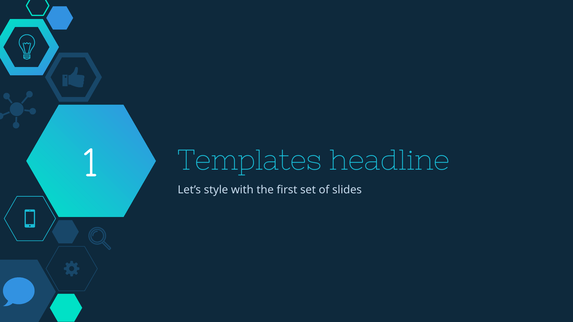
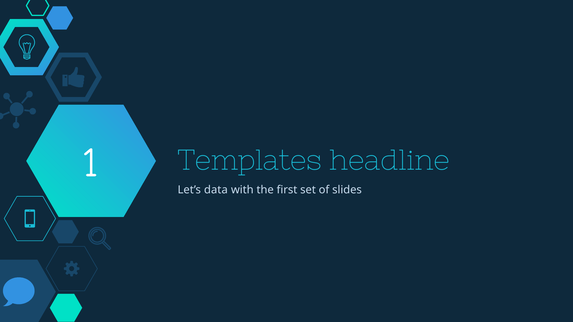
style: style -> data (216, 190)
